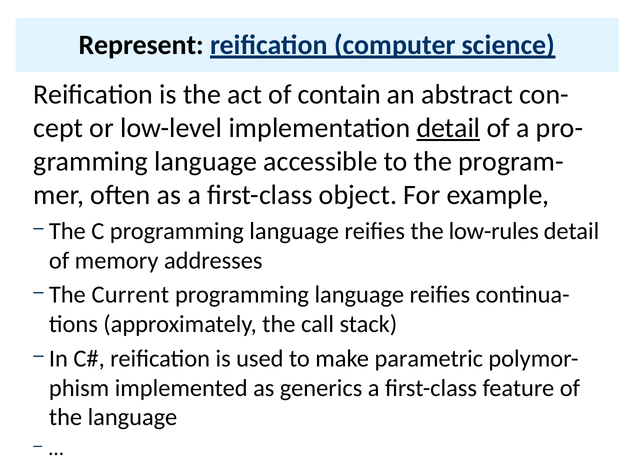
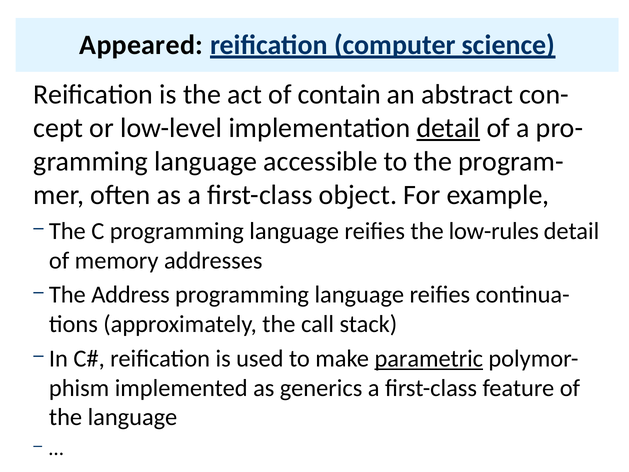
Represent: Represent -> Appeared (141, 45)
Current: Current -> Address (131, 295)
parametric underline: none -> present (429, 358)
